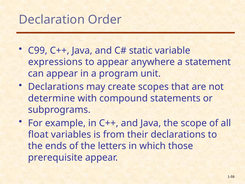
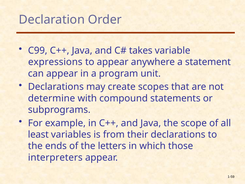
static: static -> takes (141, 50)
float: float -> least (38, 134)
prerequisite: prerequisite -> interpreters (55, 157)
